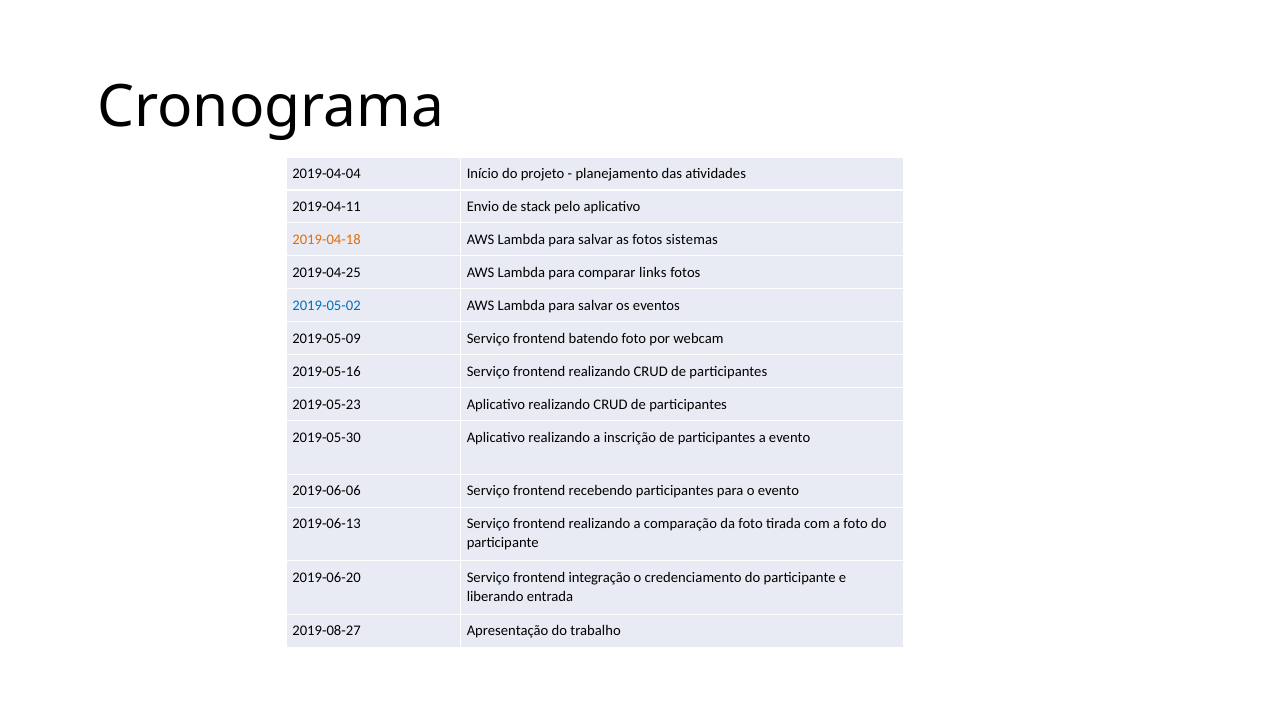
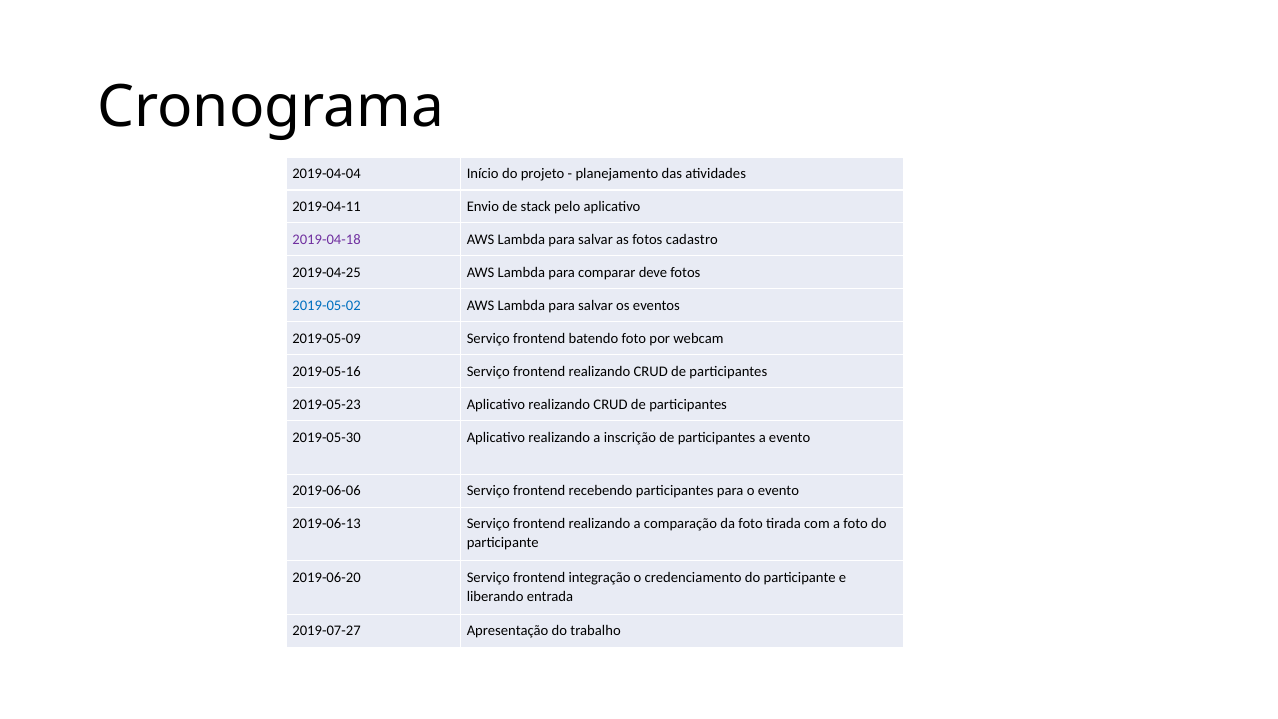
2019-04-18 colour: orange -> purple (327, 240)
sistemas: sistemas -> cadastro (692, 240)
links: links -> deve (653, 272)
2019-08-27: 2019-08-27 -> 2019-07-27 (327, 631)
